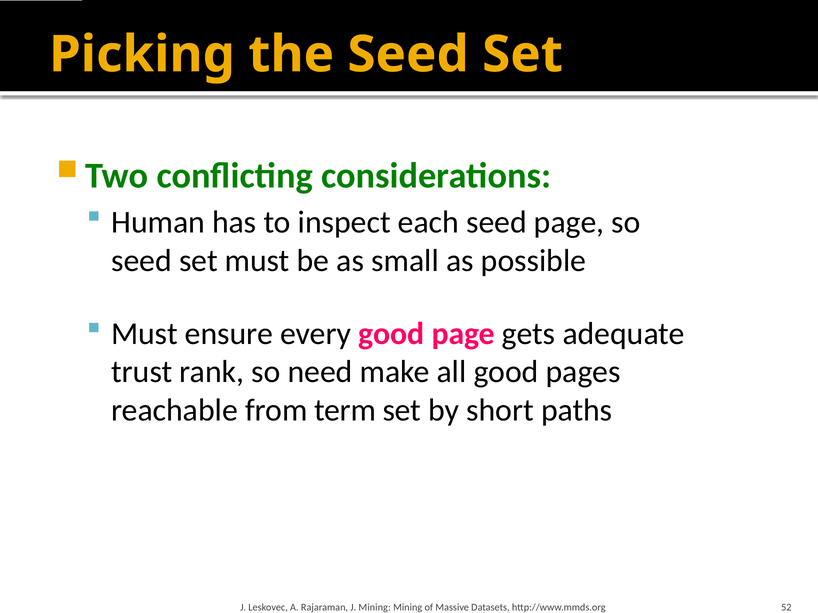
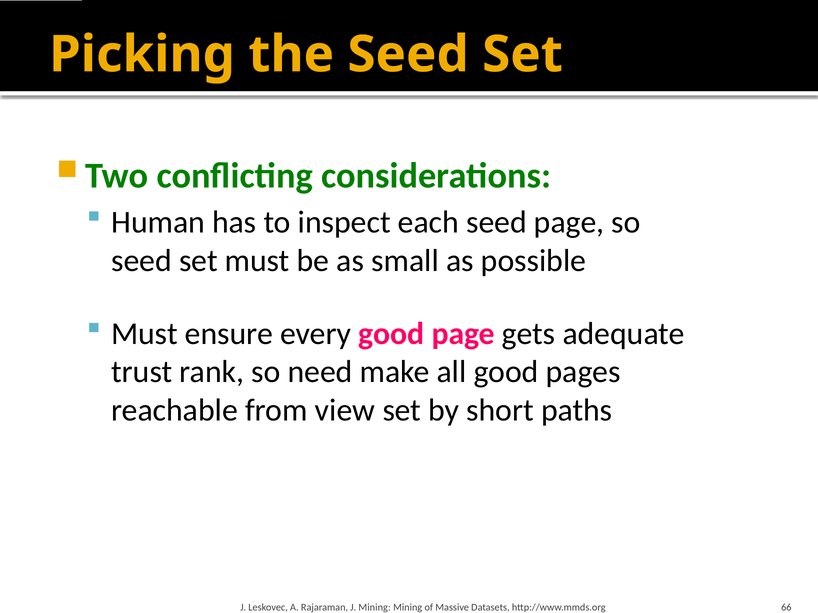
term: term -> view (345, 410)
52: 52 -> 66 (786, 608)
